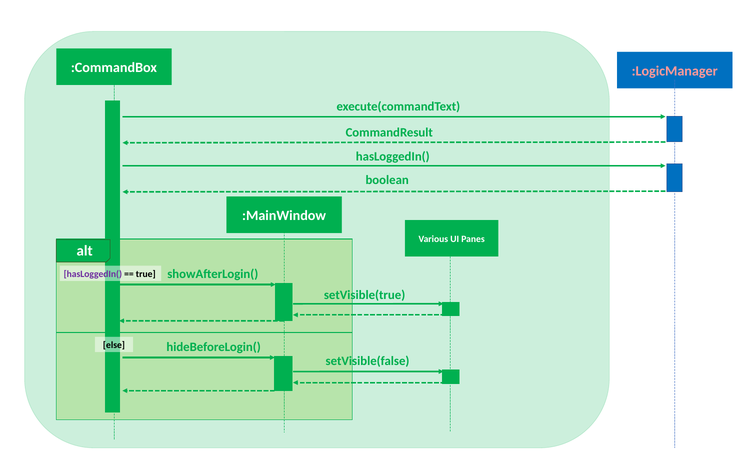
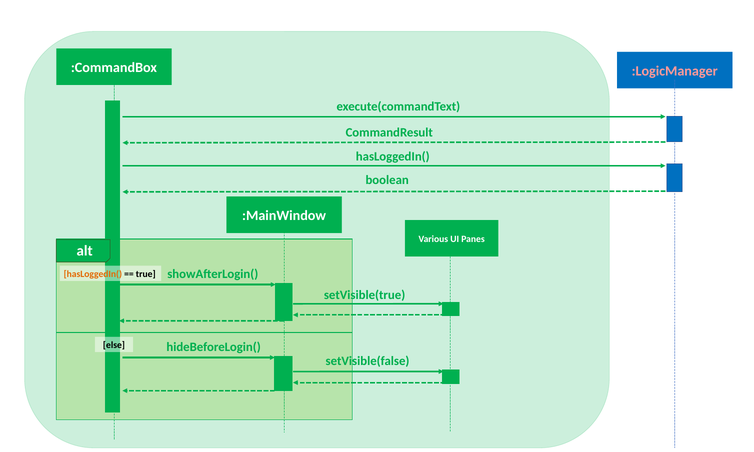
hasLoggedIn( colour: purple -> orange (93, 274)
